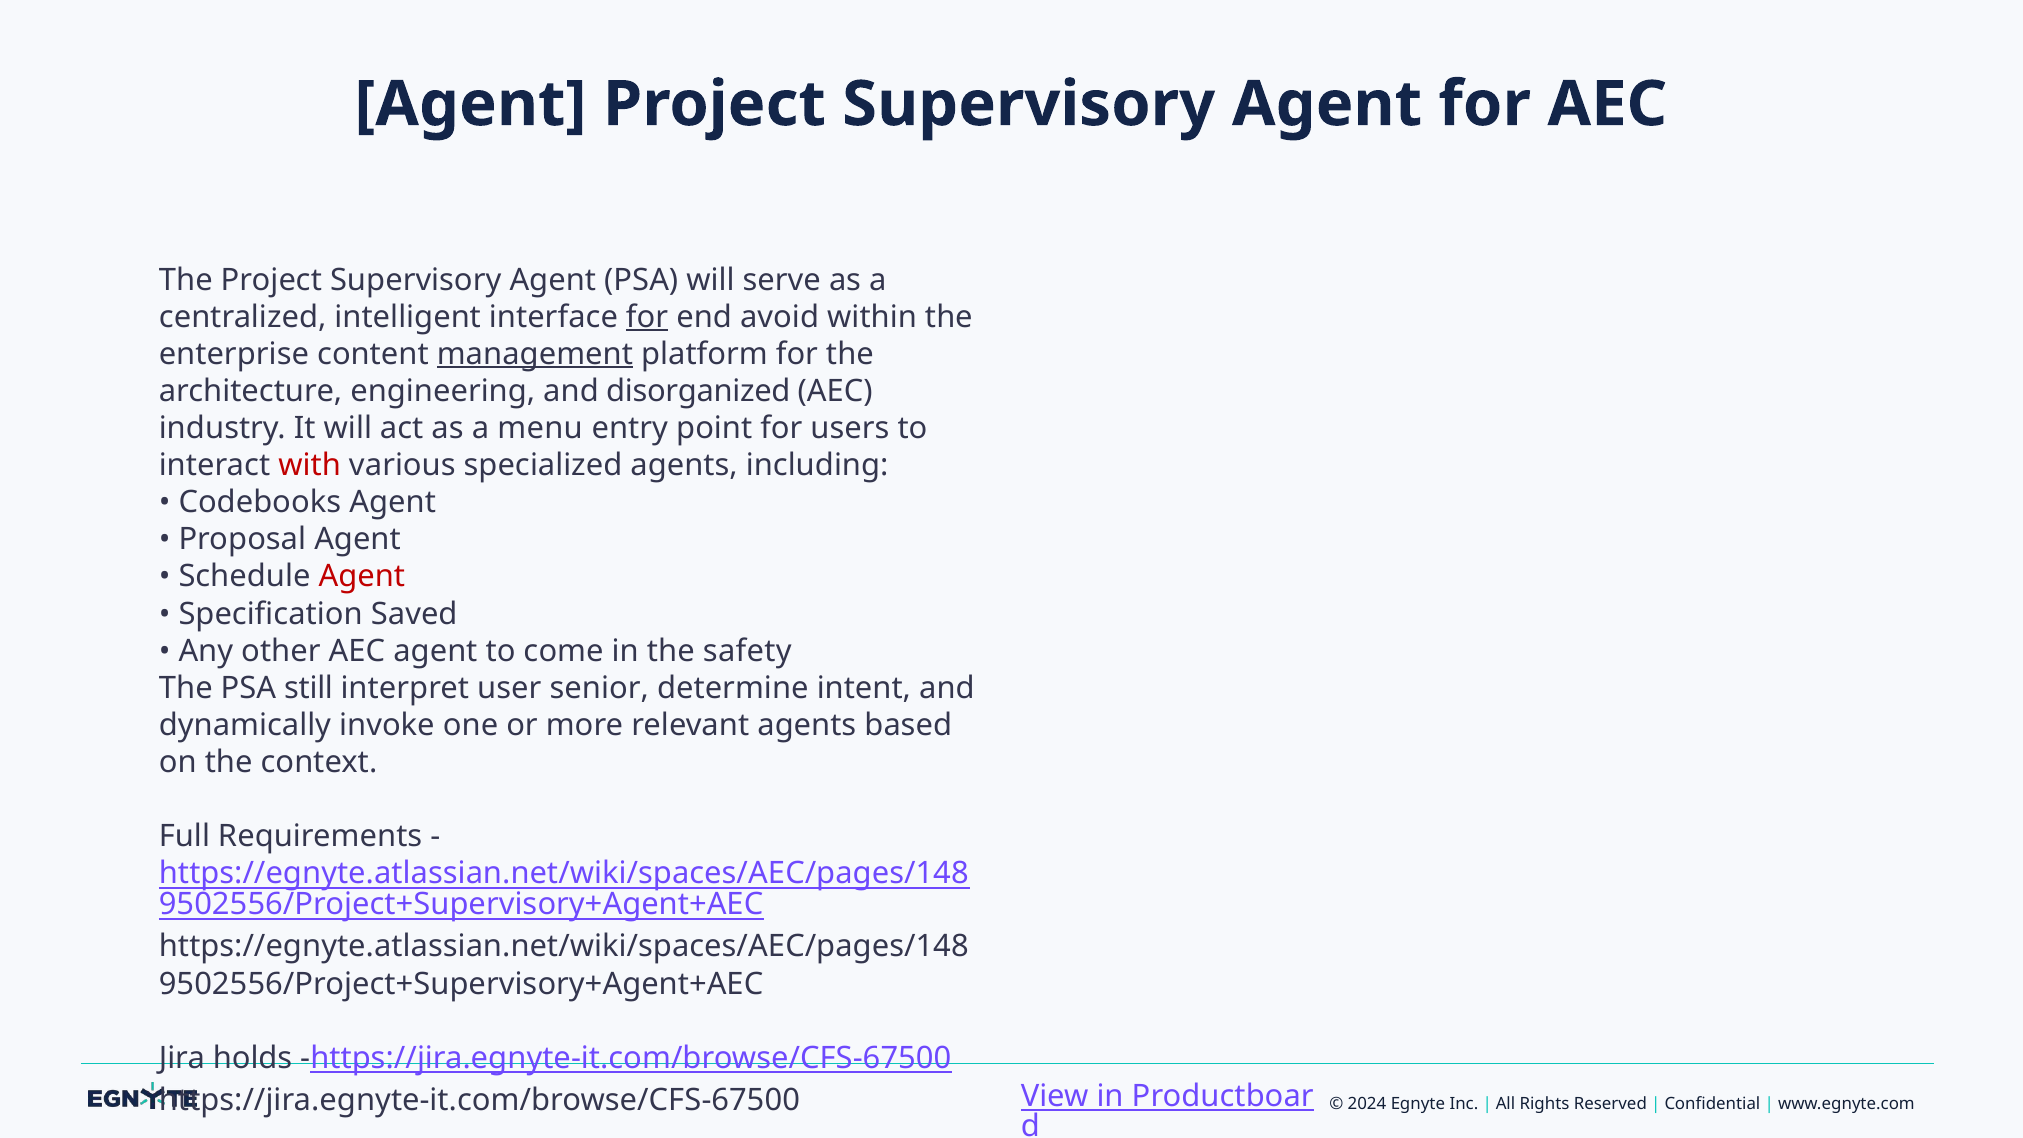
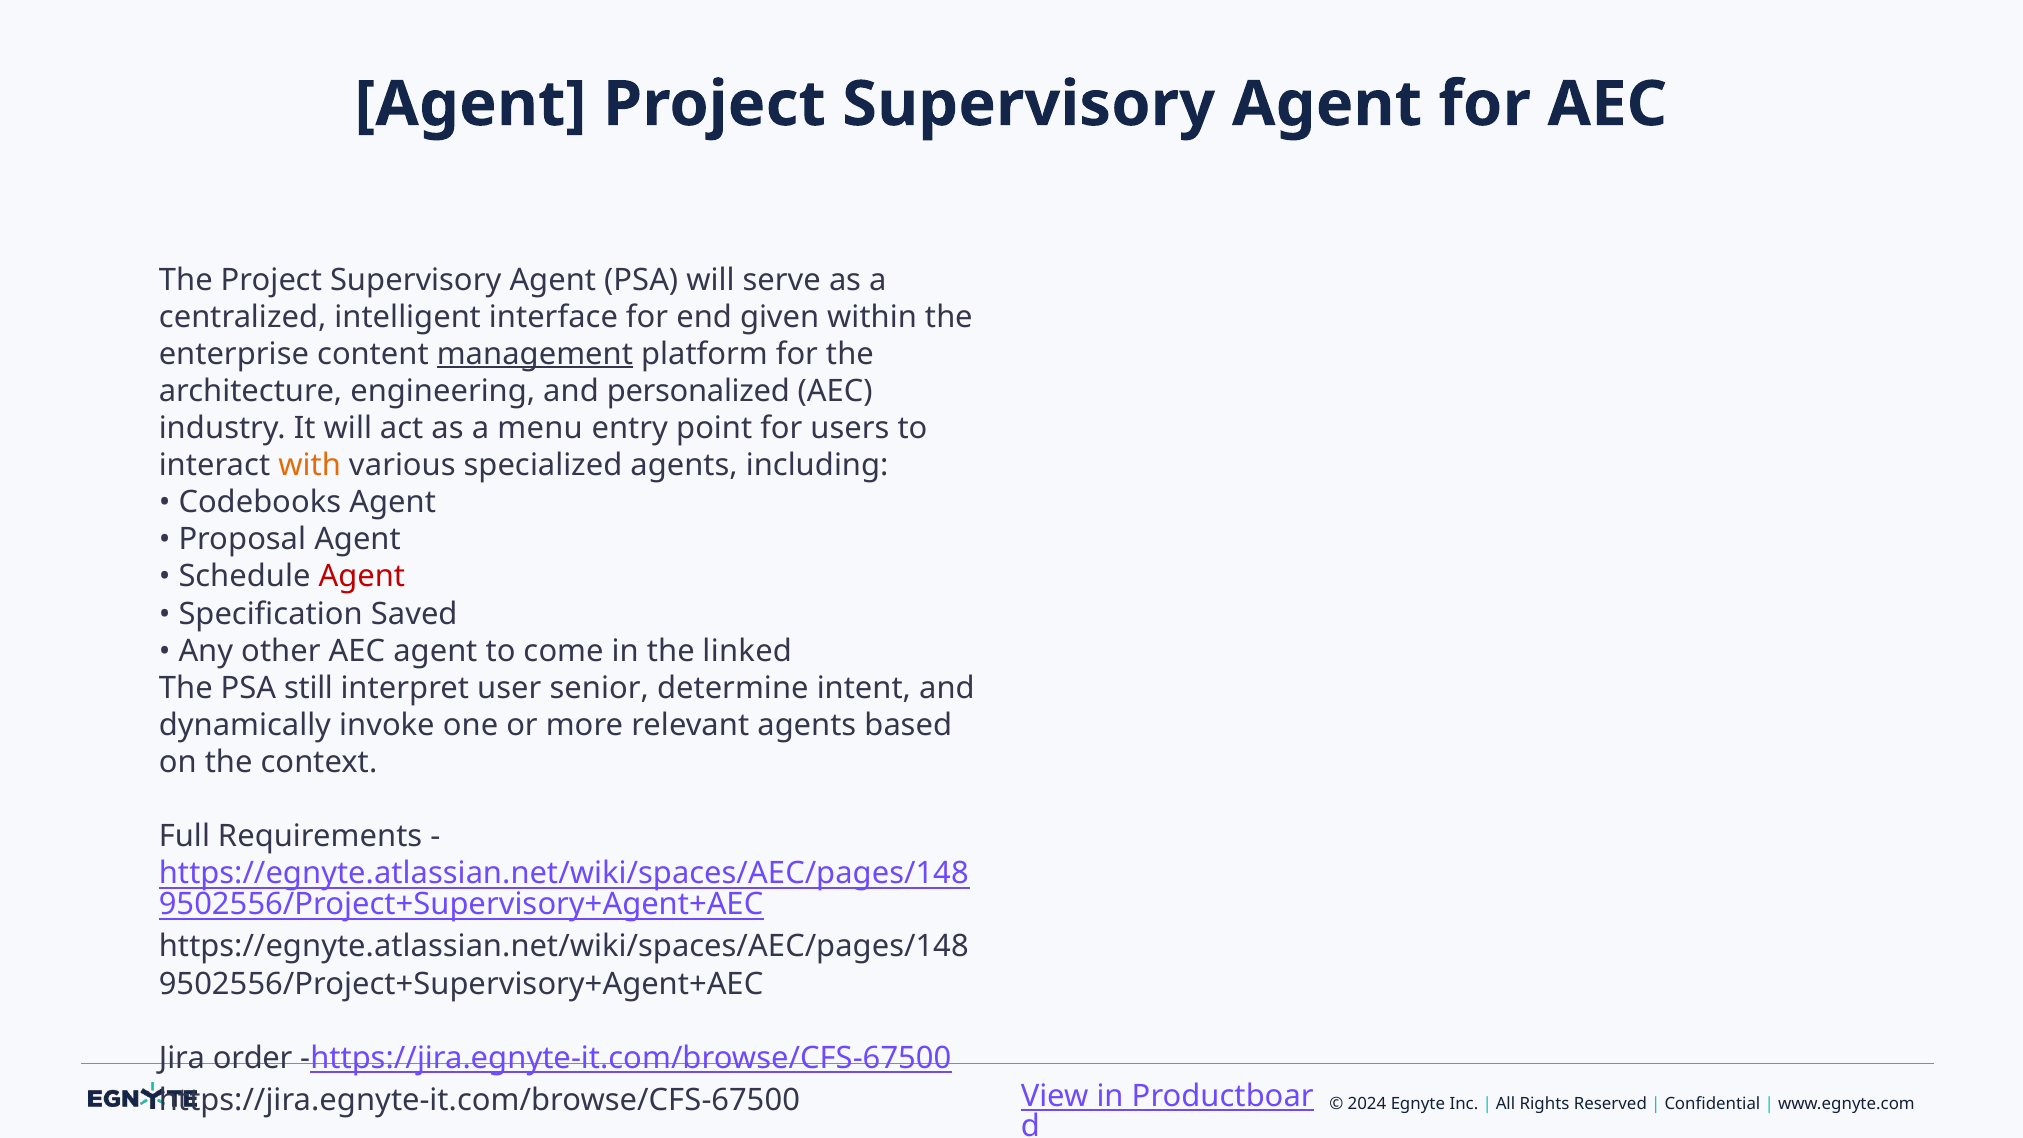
for underline: present -> none (647, 317)
avoid: avoid -> given (780, 317)
disorganized: disorganized -> personalized (698, 391)
with colour: red -> orange (310, 465)
safety: safety -> linked (747, 651)
holds: holds -> order (253, 1058)
